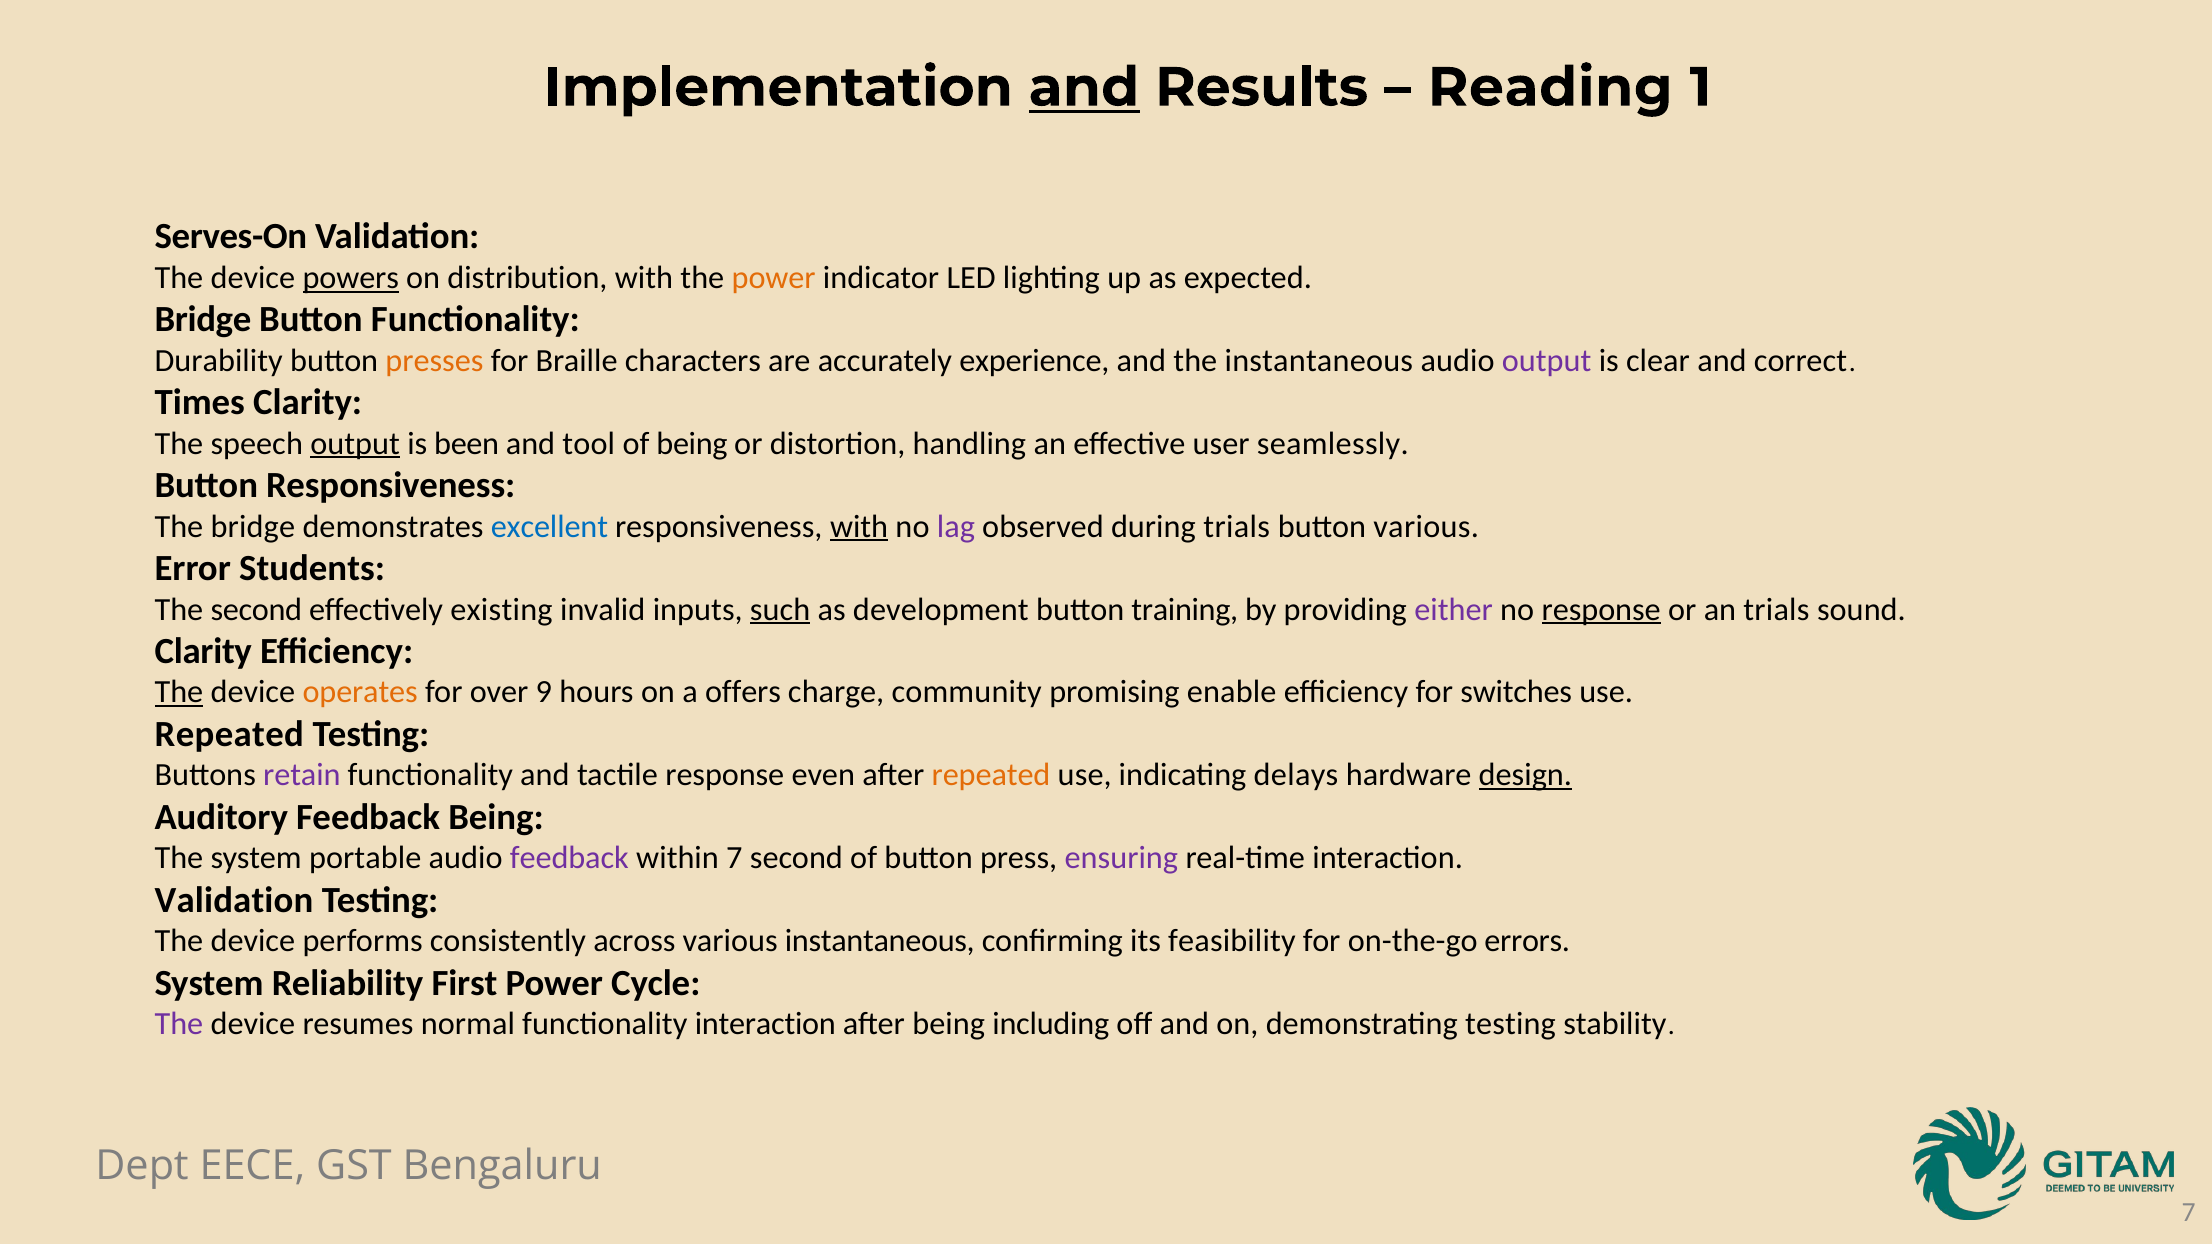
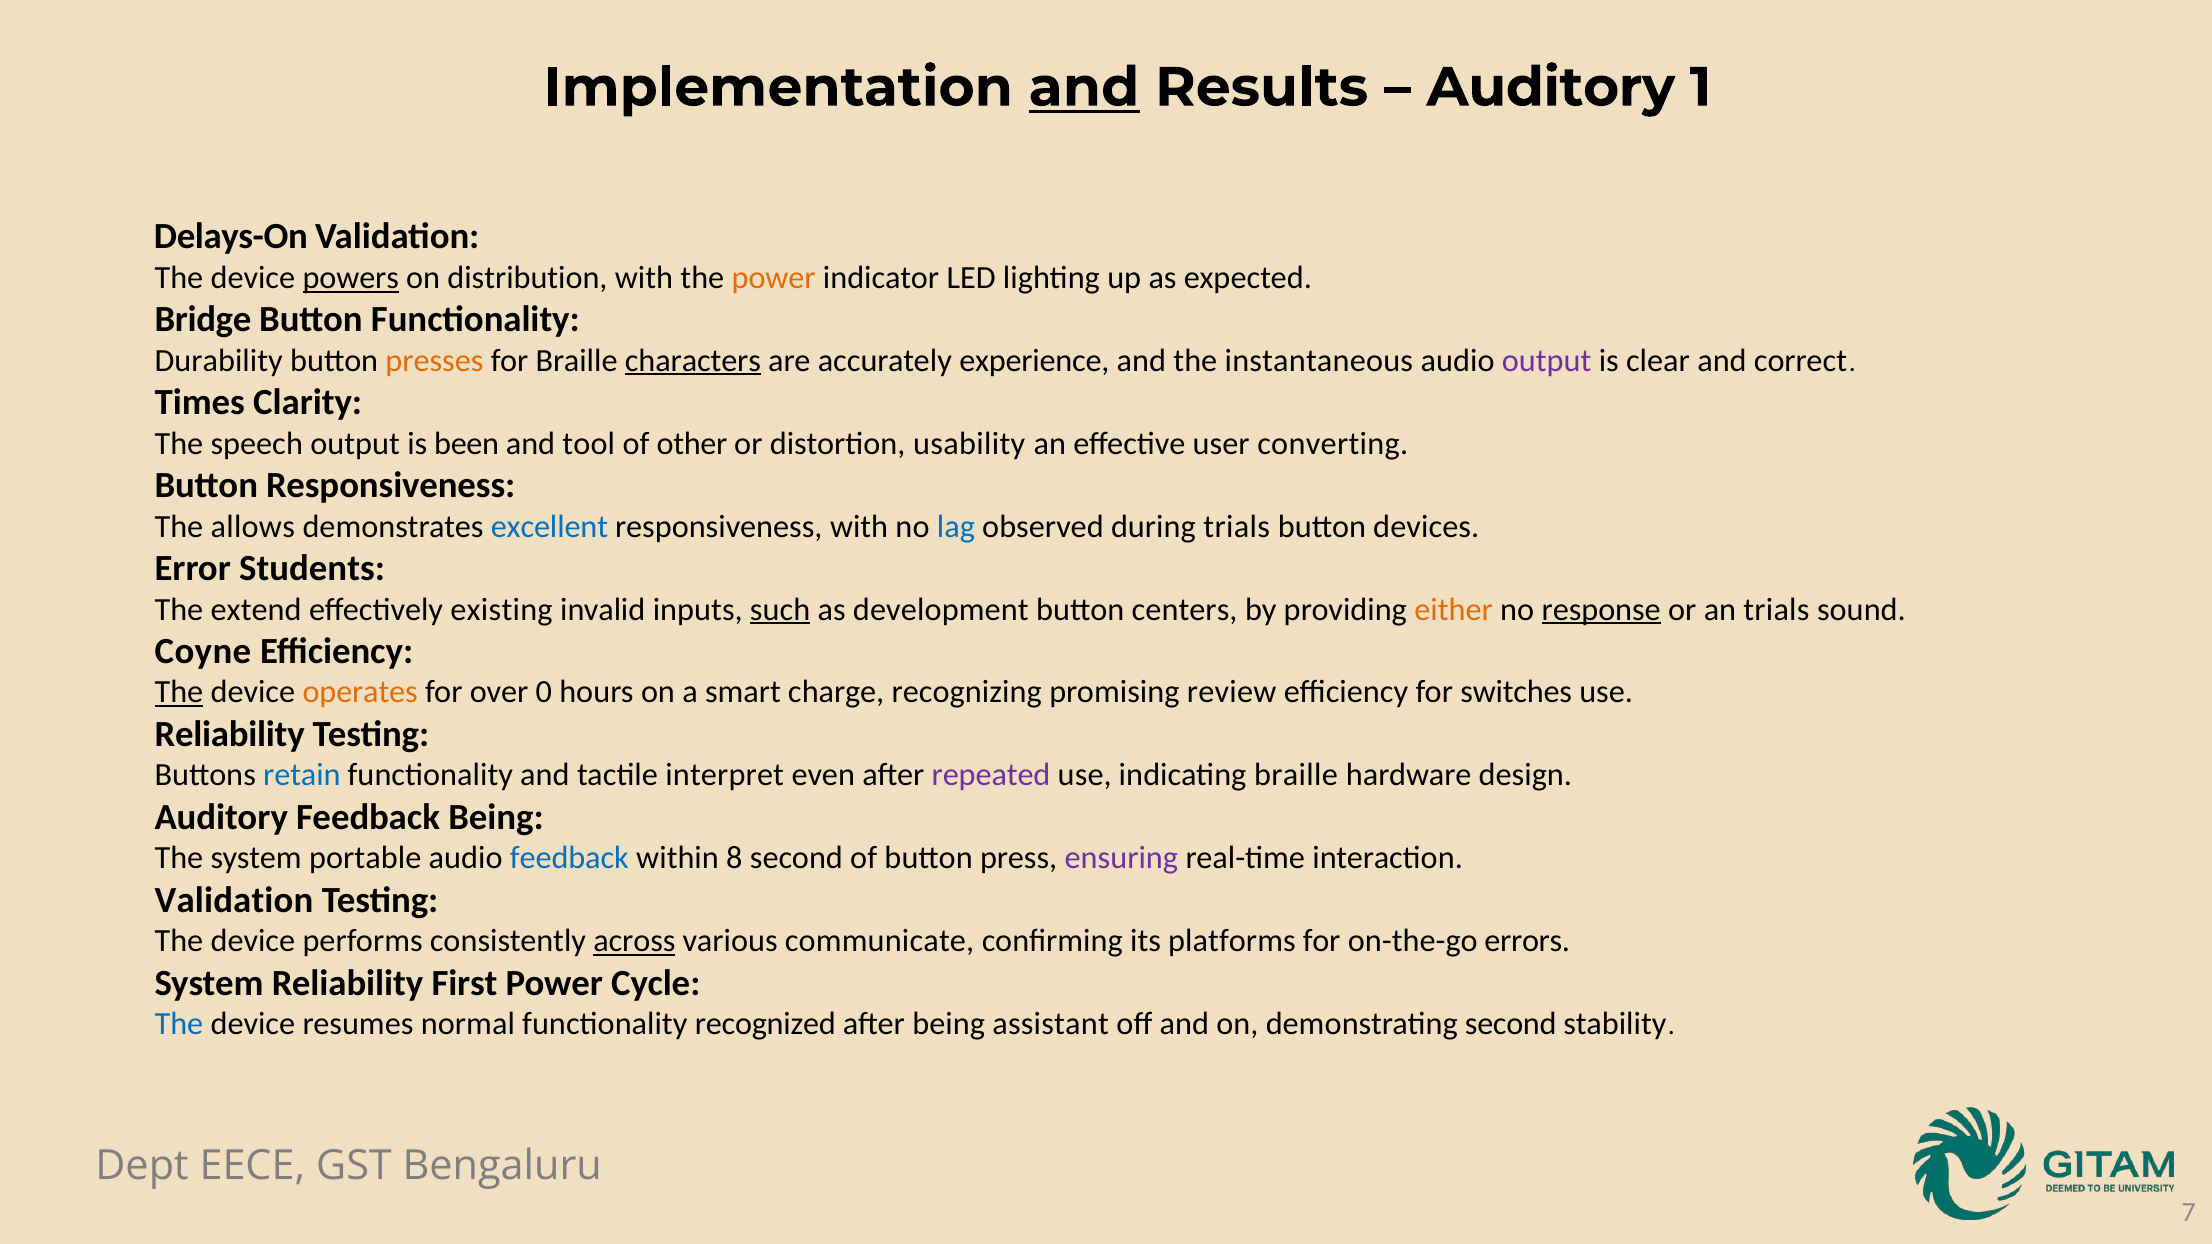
Reading: Reading -> Auditory (1551, 87)
Serves-On: Serves-On -> Delays-On (231, 237)
characters underline: none -> present (693, 361)
output underline: present -> none (355, 444)
of being: being -> other (692, 444)
handling: handling -> usability (969, 444)
seamlessly: seamlessly -> converting (1333, 444)
The bridge: bridge -> allows (253, 527)
with underline: present -> none (859, 527)
lag colour: purple -> blue (956, 527)
button various: various -> devices (1426, 527)
The second: second -> extend (256, 610)
training: training -> centers (1185, 610)
either colour: purple -> orange (1454, 610)
Clarity: Clarity -> Coyne (203, 651)
9: 9 -> 0 (544, 692)
offers: offers -> smart (743, 692)
community: community -> recognizing (967, 692)
enable: enable -> review (1232, 692)
Repeated: Repeated -> Reliability (230, 734)
retain colour: purple -> blue (302, 775)
tactile response: response -> interpret (725, 775)
repeated colour: orange -> purple (991, 775)
indicating delays: delays -> braille (1296, 775)
design underline: present -> none (1525, 775)
feedback colour: purple -> blue (569, 858)
within 7: 7 -> 8 (734, 858)
across underline: none -> present (634, 941)
various instantaneous: instantaneous -> communicate (880, 941)
feasibility: feasibility -> platforms (1232, 941)
The colour: purple -> blue (179, 1024)
functionality interaction: interaction -> recognized (765, 1024)
including: including -> assistant (1051, 1024)
demonstrating testing: testing -> second (1511, 1024)
